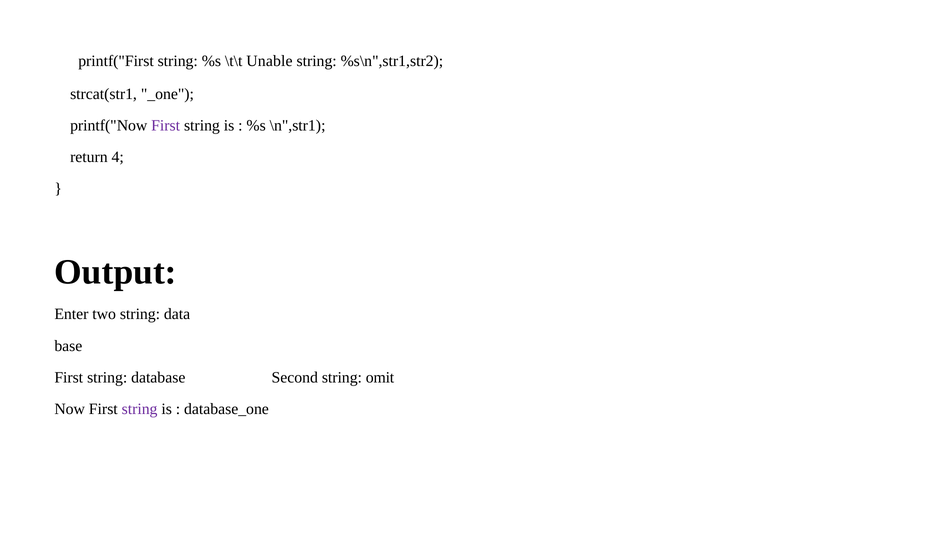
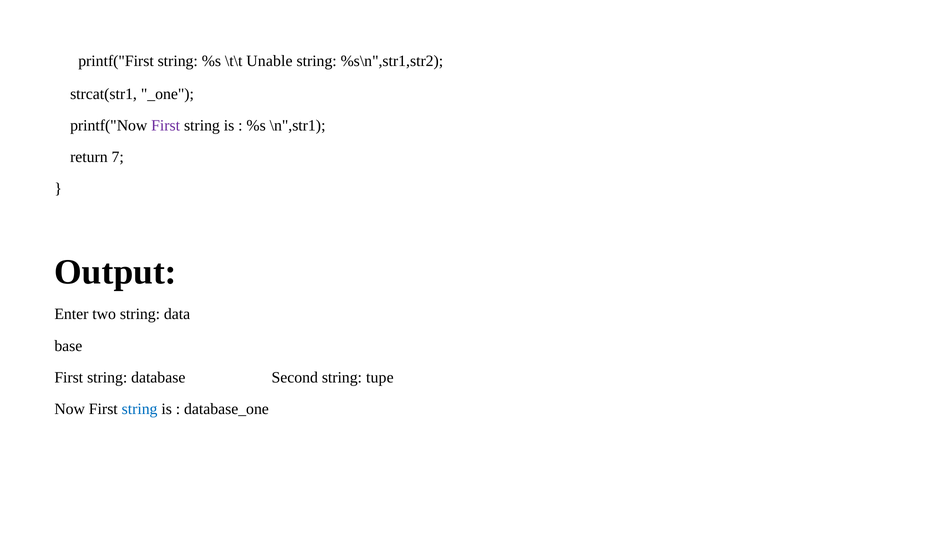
4: 4 -> 7 (118, 157)
omit: omit -> tupe (380, 378)
string colour: purple -> blue (140, 409)
